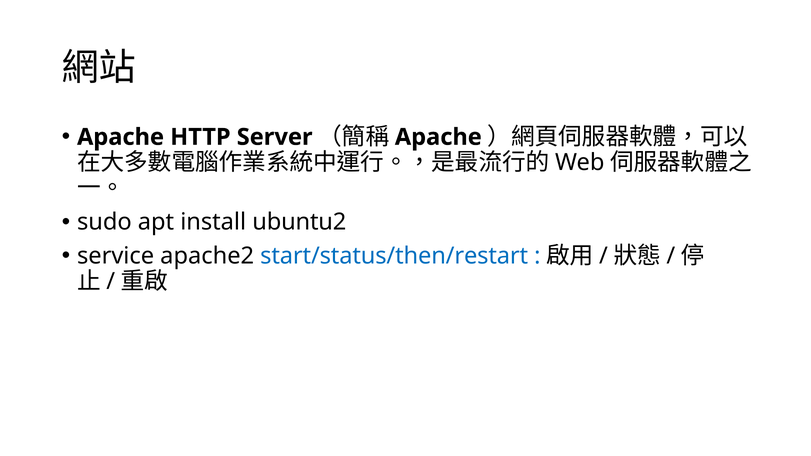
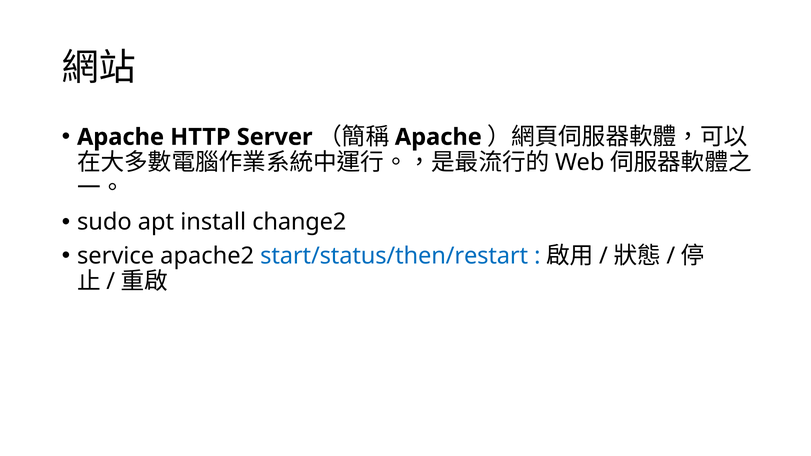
ubuntu2: ubuntu2 -> change2 (299, 222)
